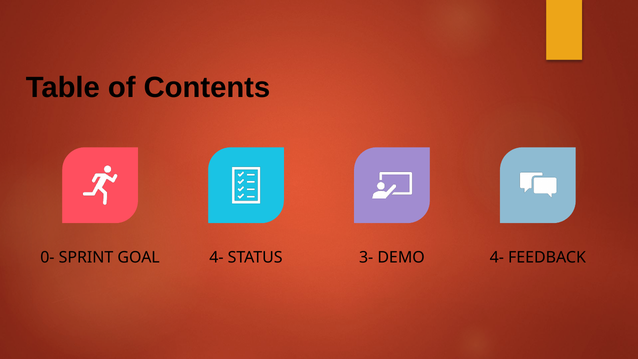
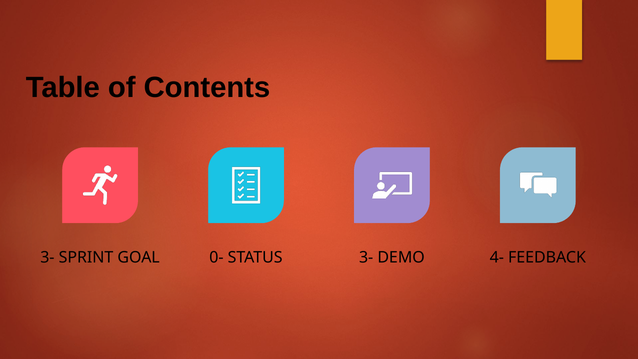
0-: 0- -> 3- (47, 257)
GOAL 4-: 4- -> 0- (216, 257)
